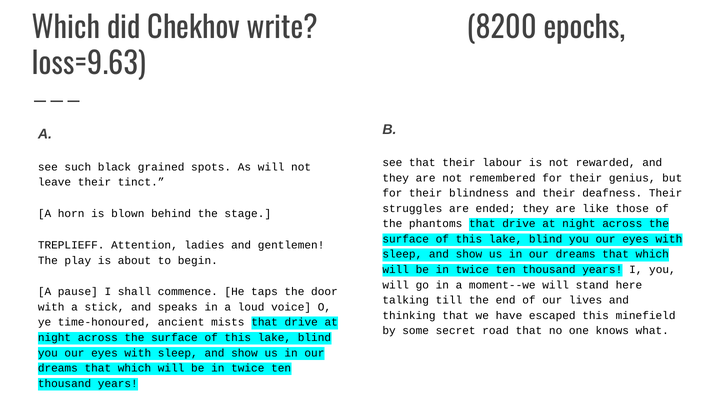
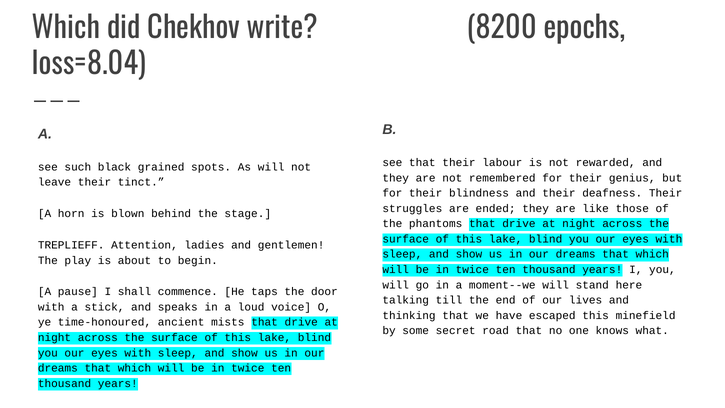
loss=9.63: loss=9.63 -> loss=8.04 (89, 64)
